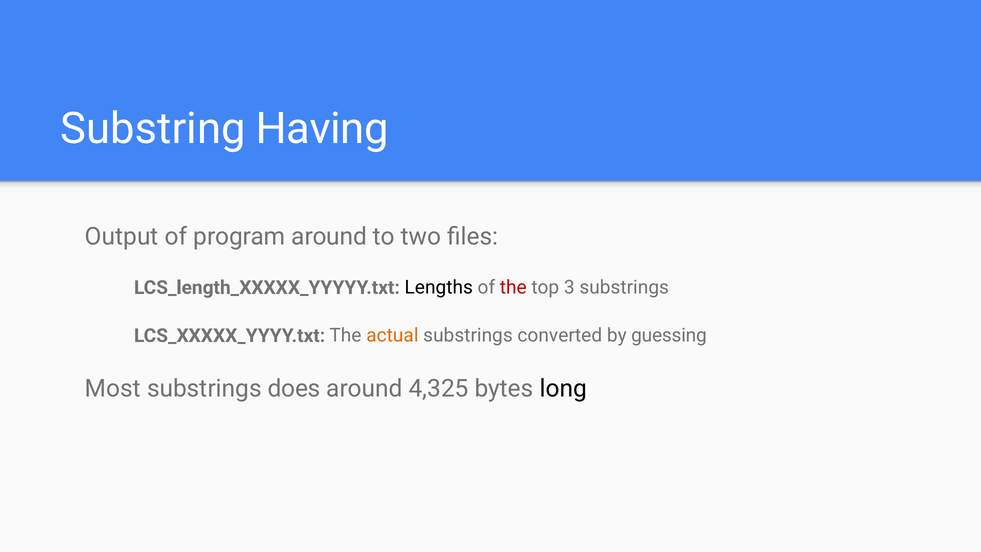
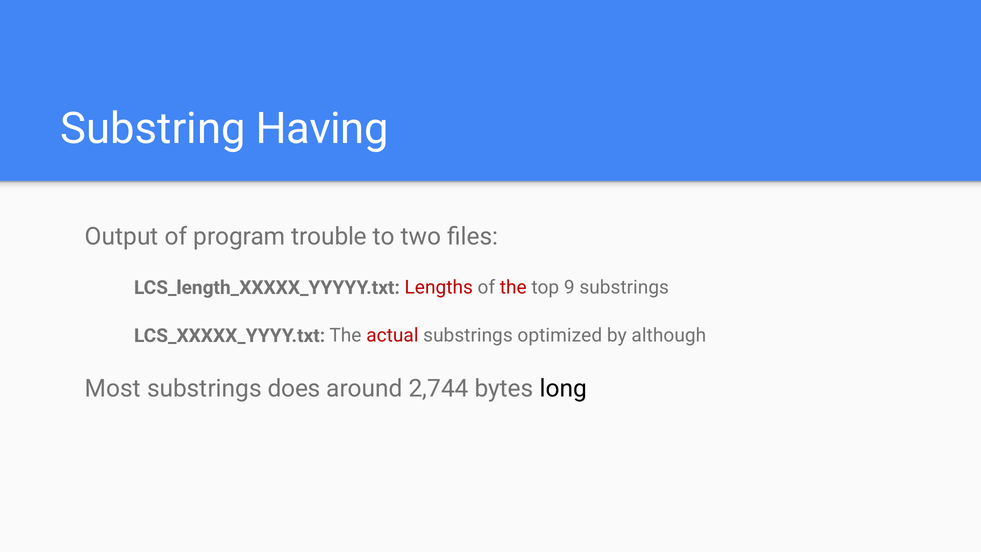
program around: around -> trouble (329, 237)
Lengths colour: black -> red (439, 288)
3: 3 -> 9 (569, 288)
actual colour: orange -> red (392, 336)
converted: converted -> optimized (560, 336)
guessing: guessing -> although (669, 336)
4,325: 4,325 -> 2,744 (439, 388)
